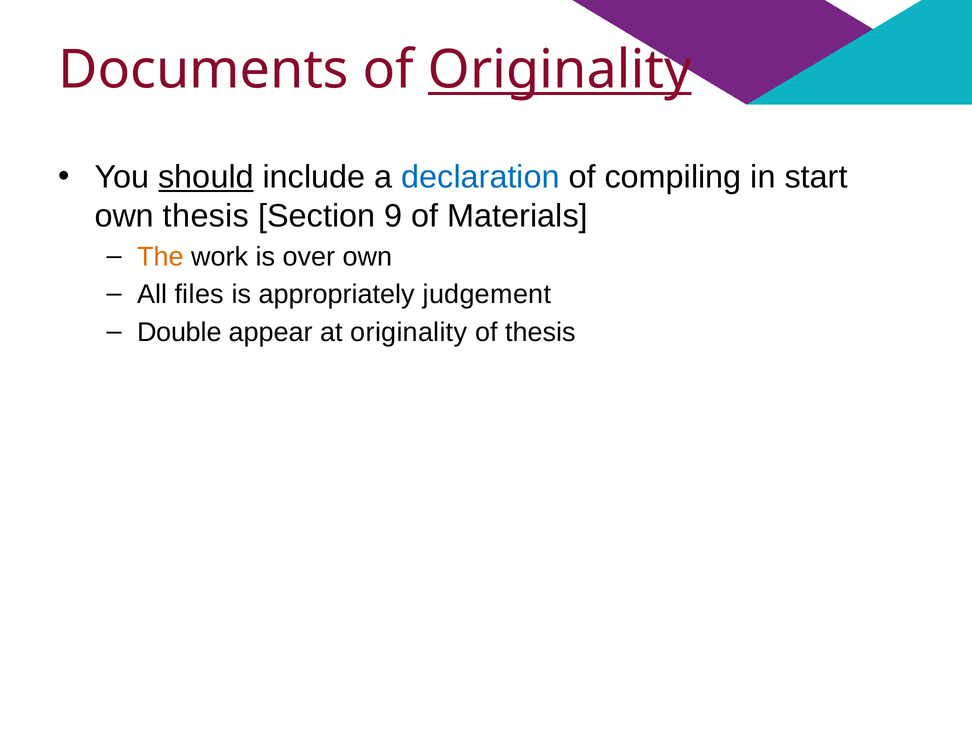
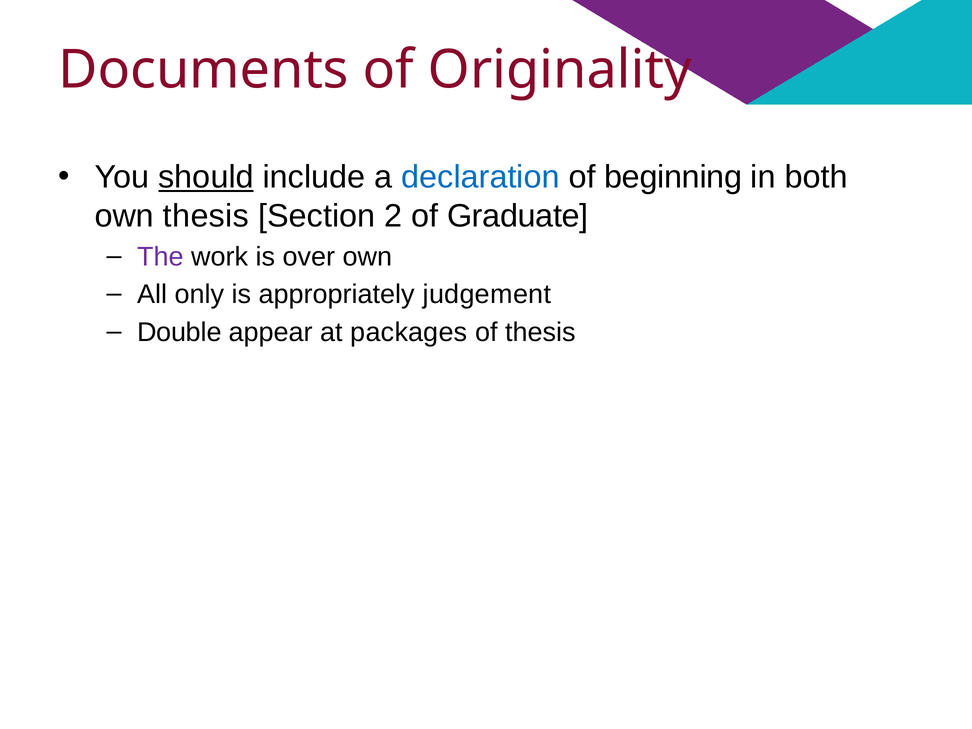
Originality underline: present -> none (560, 70)
compiling: compiling -> beginning (673, 177)
start: start -> both (816, 177)
9: 9 -> 2 (393, 216)
Materials: Materials -> Graduate (518, 216)
The colour: orange -> purple (160, 257)
files: files -> only (199, 295)
at originality: originality -> packages (409, 332)
